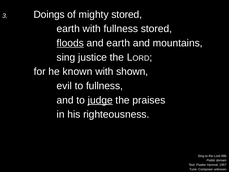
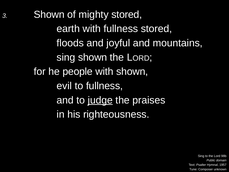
3 Doings: Doings -> Shown (49, 14)
floods underline: present -> none (70, 43)
and earth: earth -> joyful (118, 43)
sing justice: justice -> shown (93, 57)
known: known -> people (78, 71)
